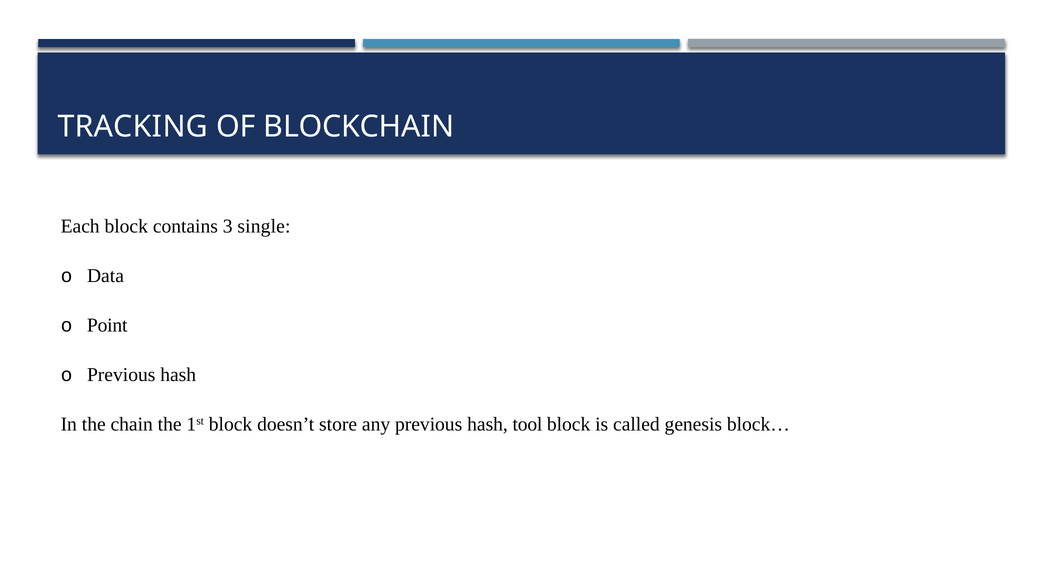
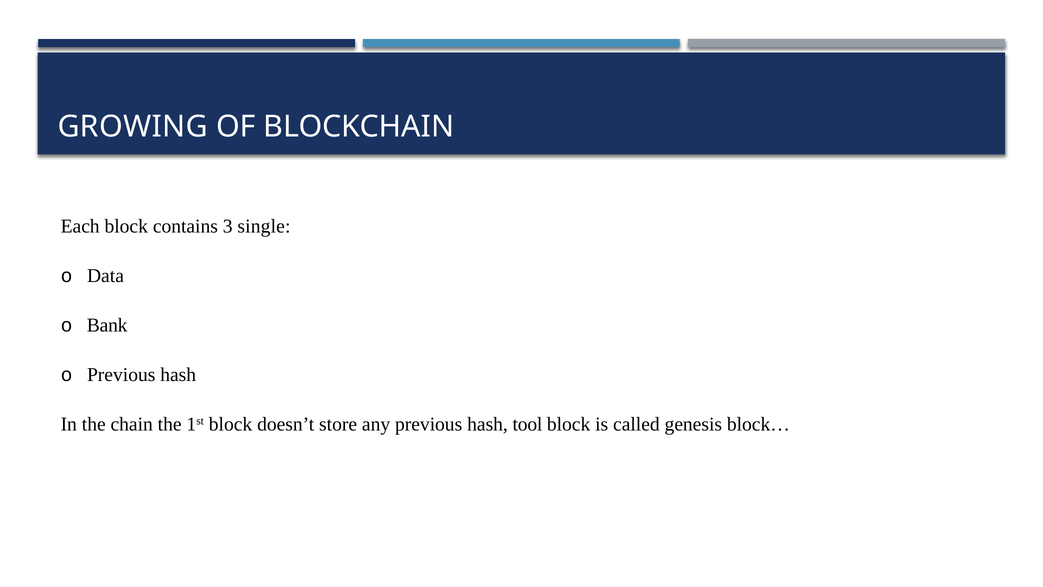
TRACKING: TRACKING -> GROWING (133, 127)
Point: Point -> Bank (107, 325)
